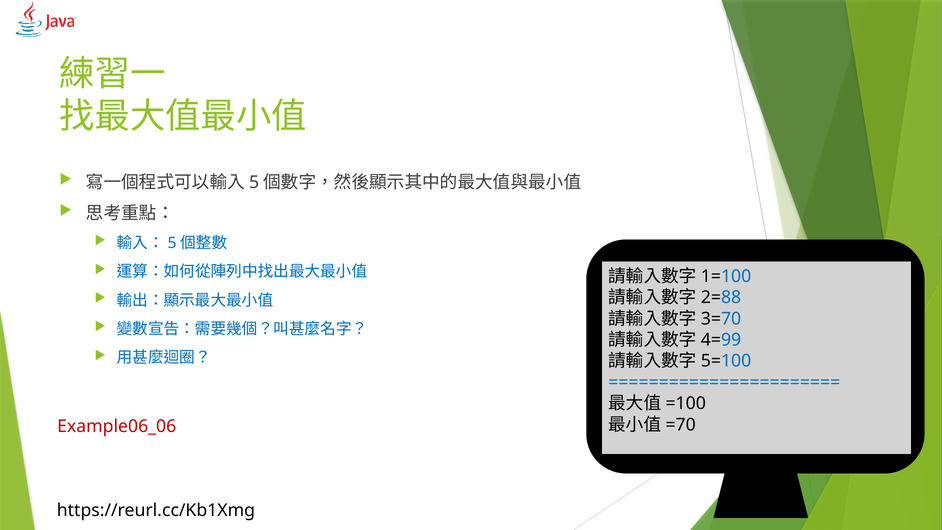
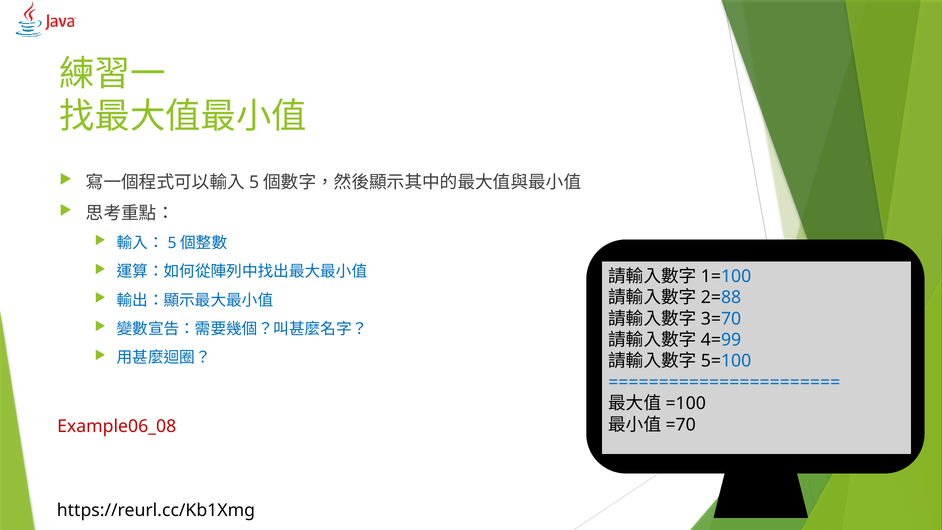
Example06_06: Example06_06 -> Example06_08 (117, 426)
